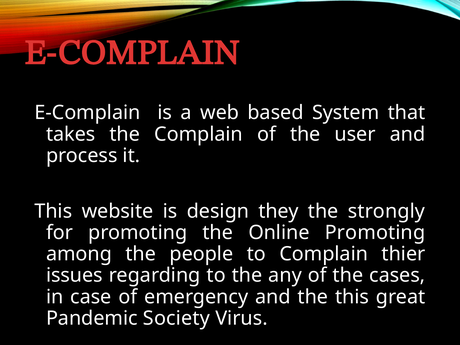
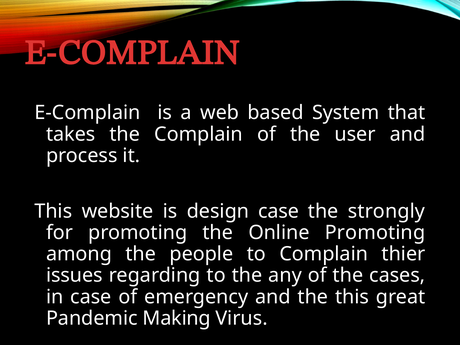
design they: they -> case (279, 211)
Society: Society -> Making (177, 318)
